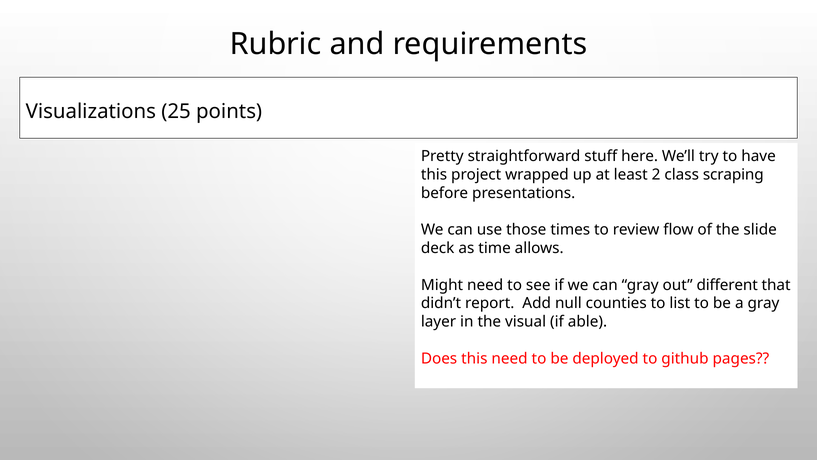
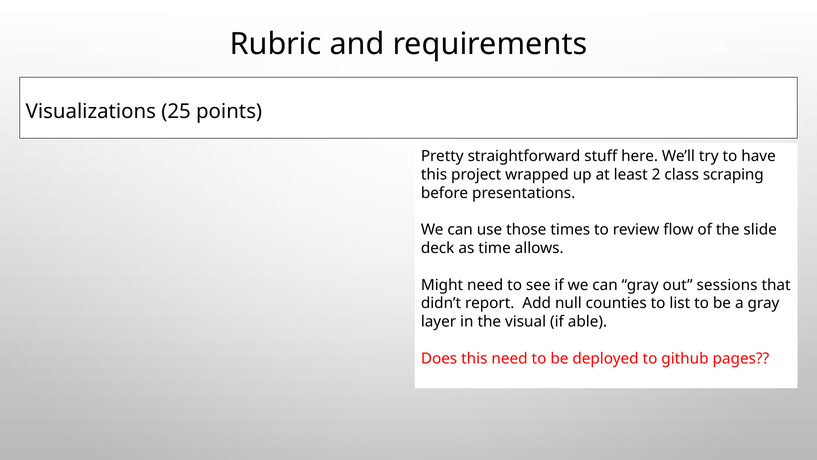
different: different -> sessions (727, 285)
